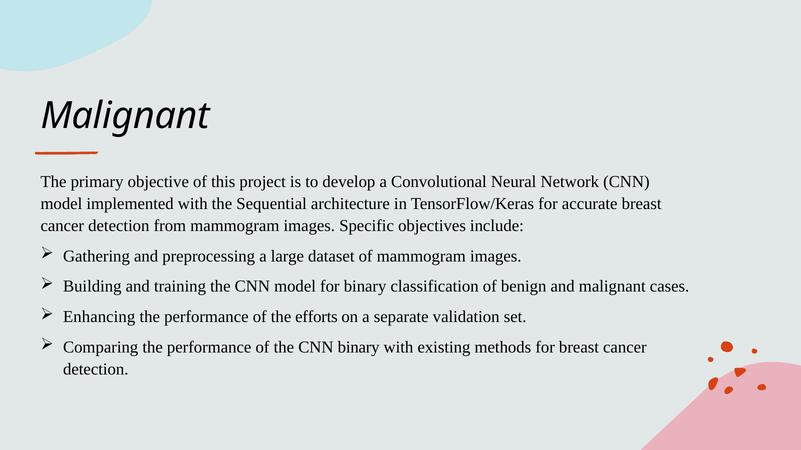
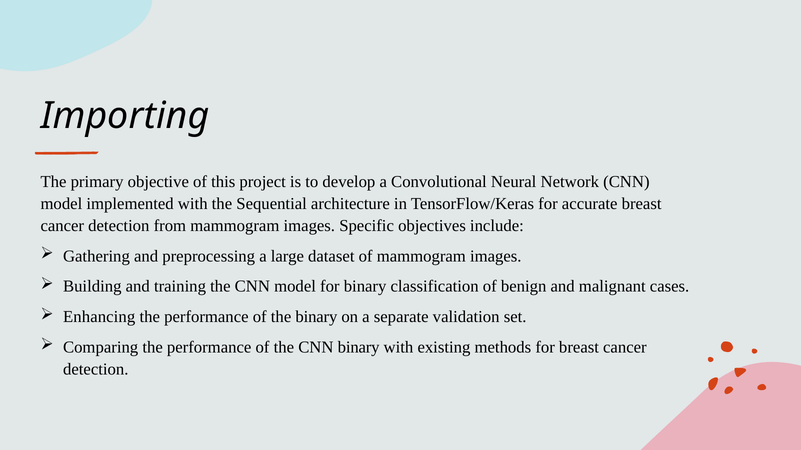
Malignant: Malignant -> Importing (125, 116)
the efforts: efforts -> binary (316, 317)
